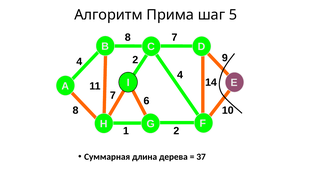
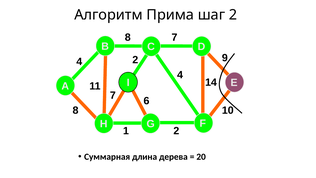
шаг 5: 5 -> 2 (233, 15)
37: 37 -> 20 (201, 157)
